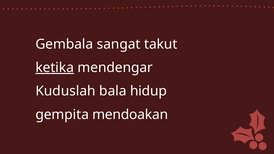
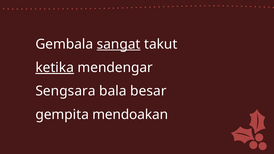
sangat underline: none -> present (119, 44)
Kuduslah: Kuduslah -> Sengsara (65, 91)
hidup: hidup -> besar (148, 91)
